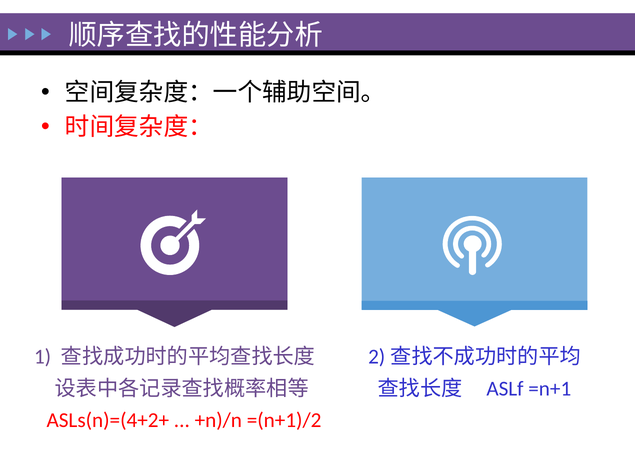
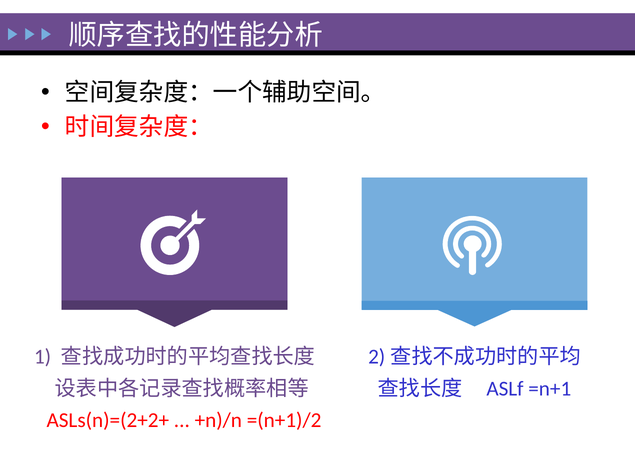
ASLs(n)=(4+2+: ASLs(n)=(4+2+ -> ASLs(n)=(2+2+ (108, 421)
